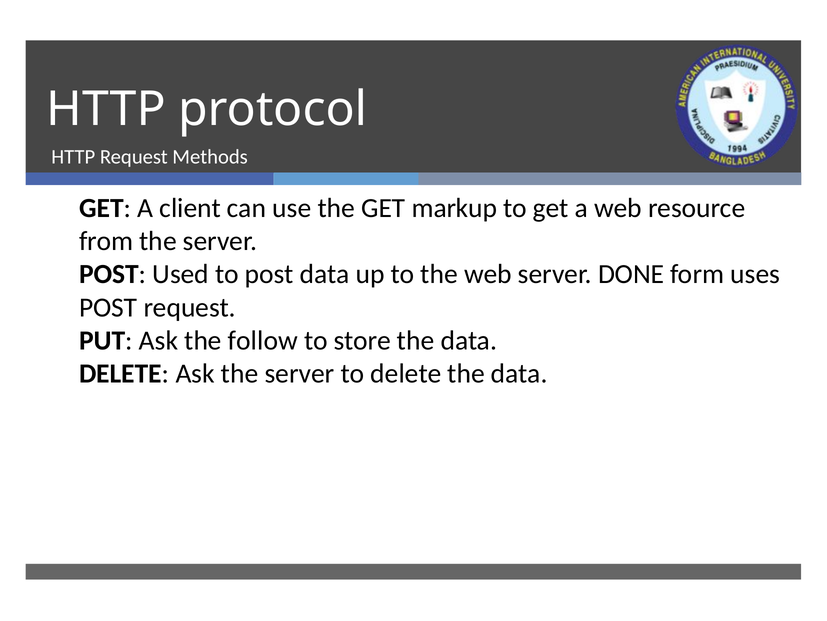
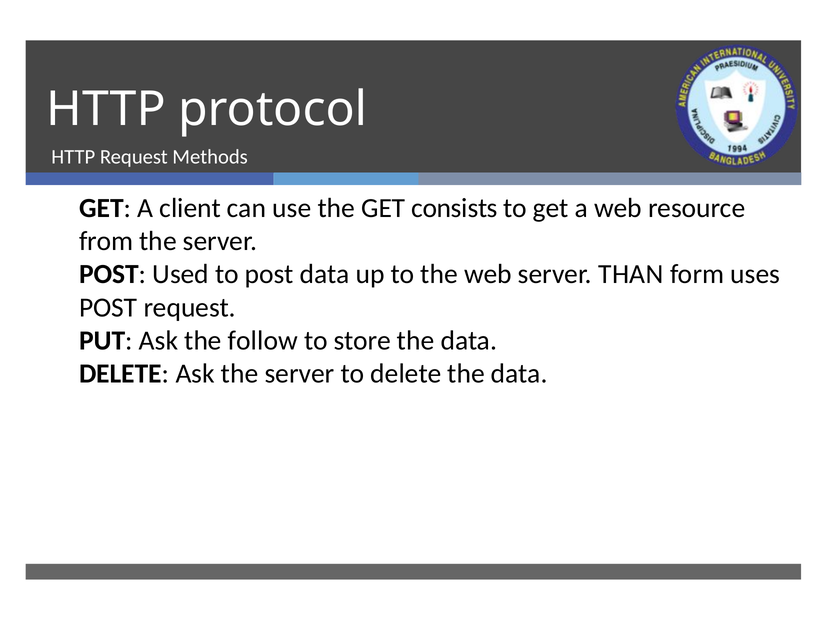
markup: markup -> consists (454, 208)
DONE: DONE -> THAN (631, 274)
